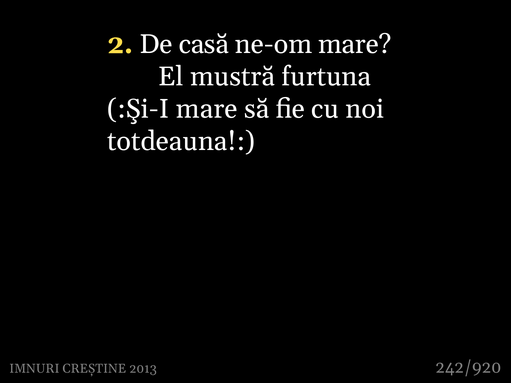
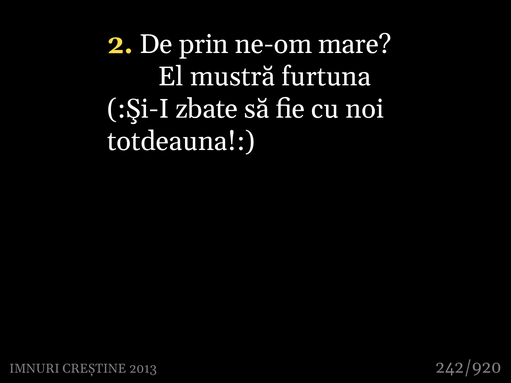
casă: casă -> prin (204, 44)
:Şi-I mare: mare -> zbate (207, 109)
